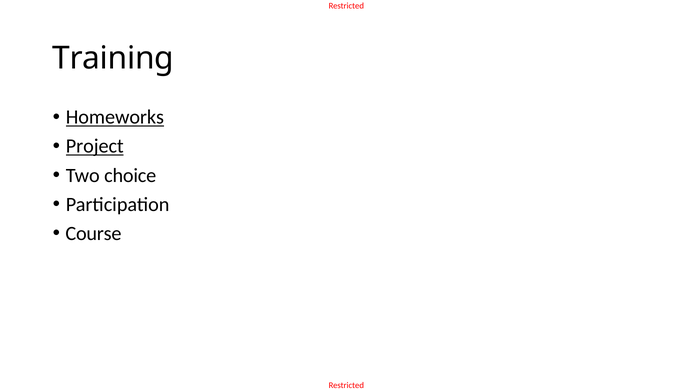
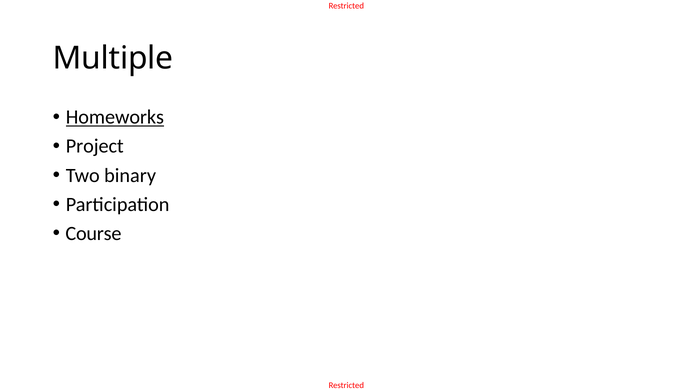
Training: Training -> Multiple (113, 58)
Project underline: present -> none (95, 146)
choice: choice -> binary (130, 175)
